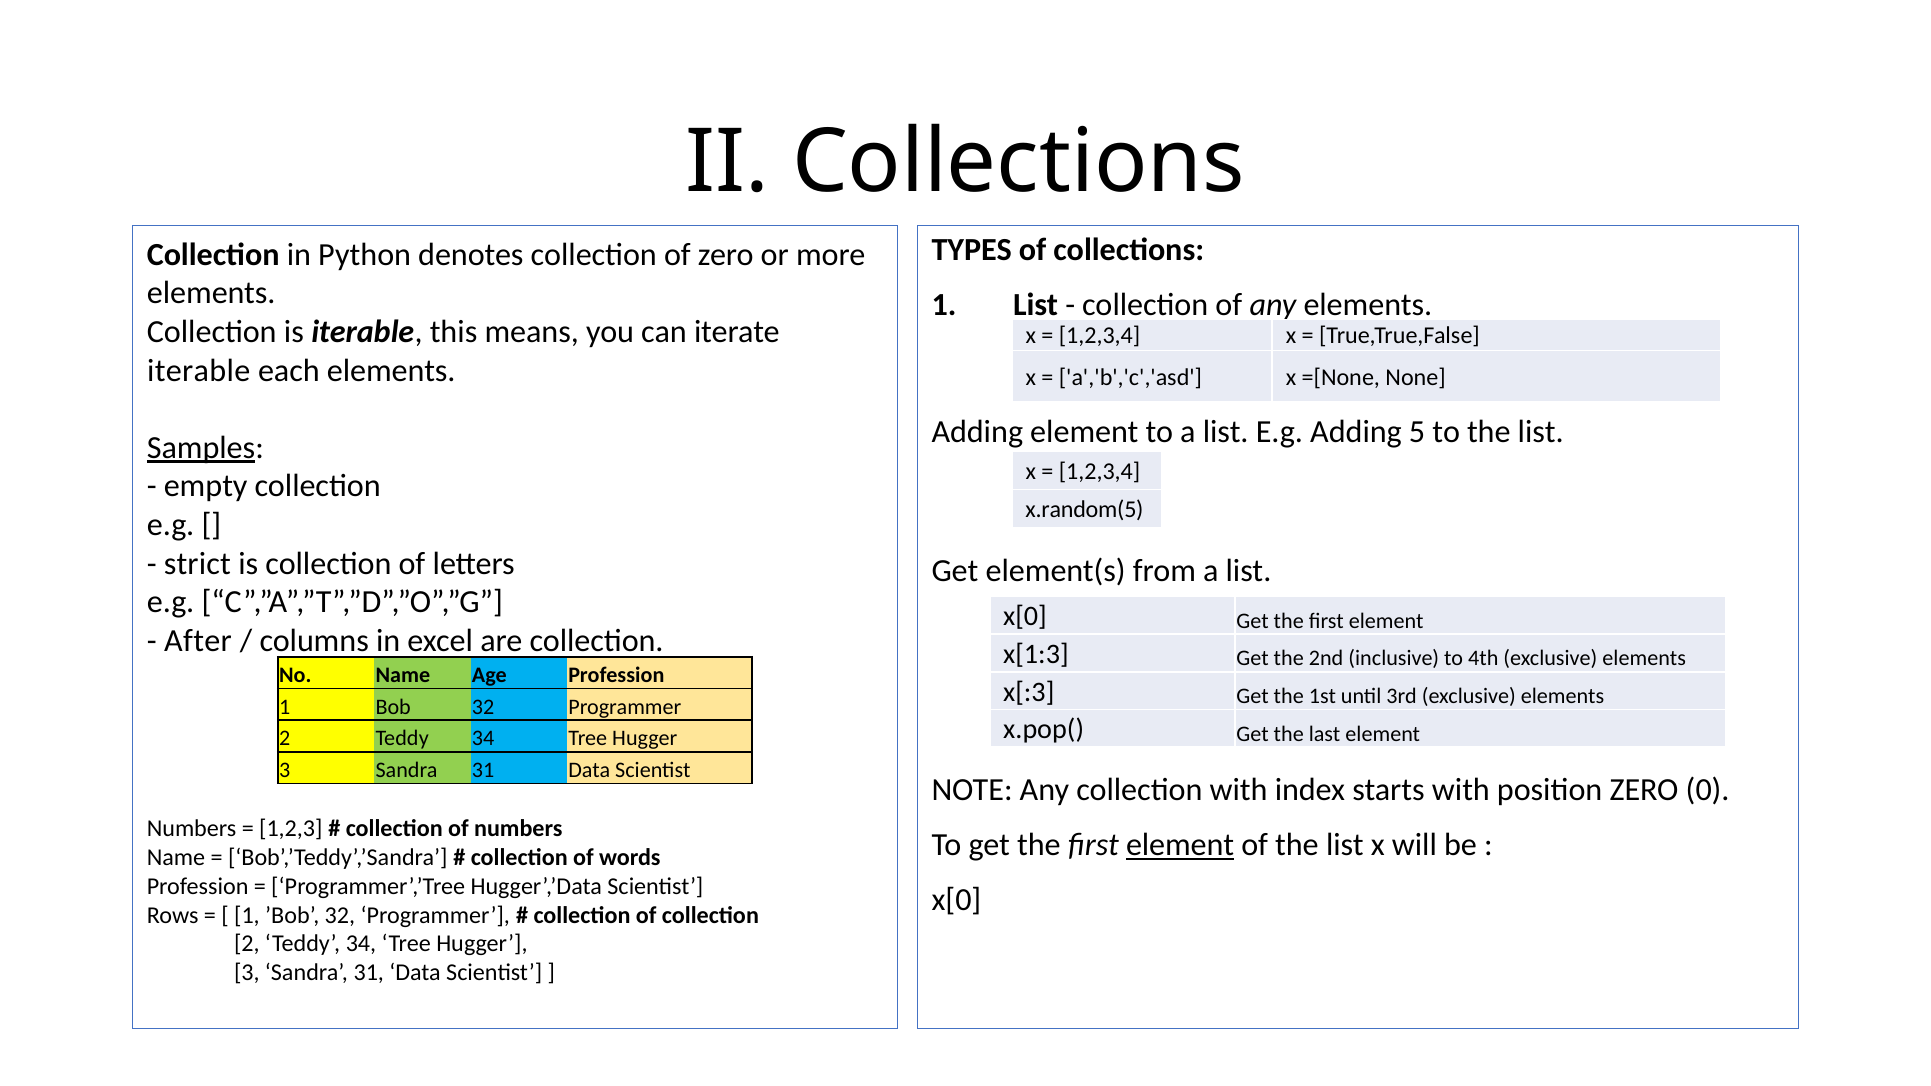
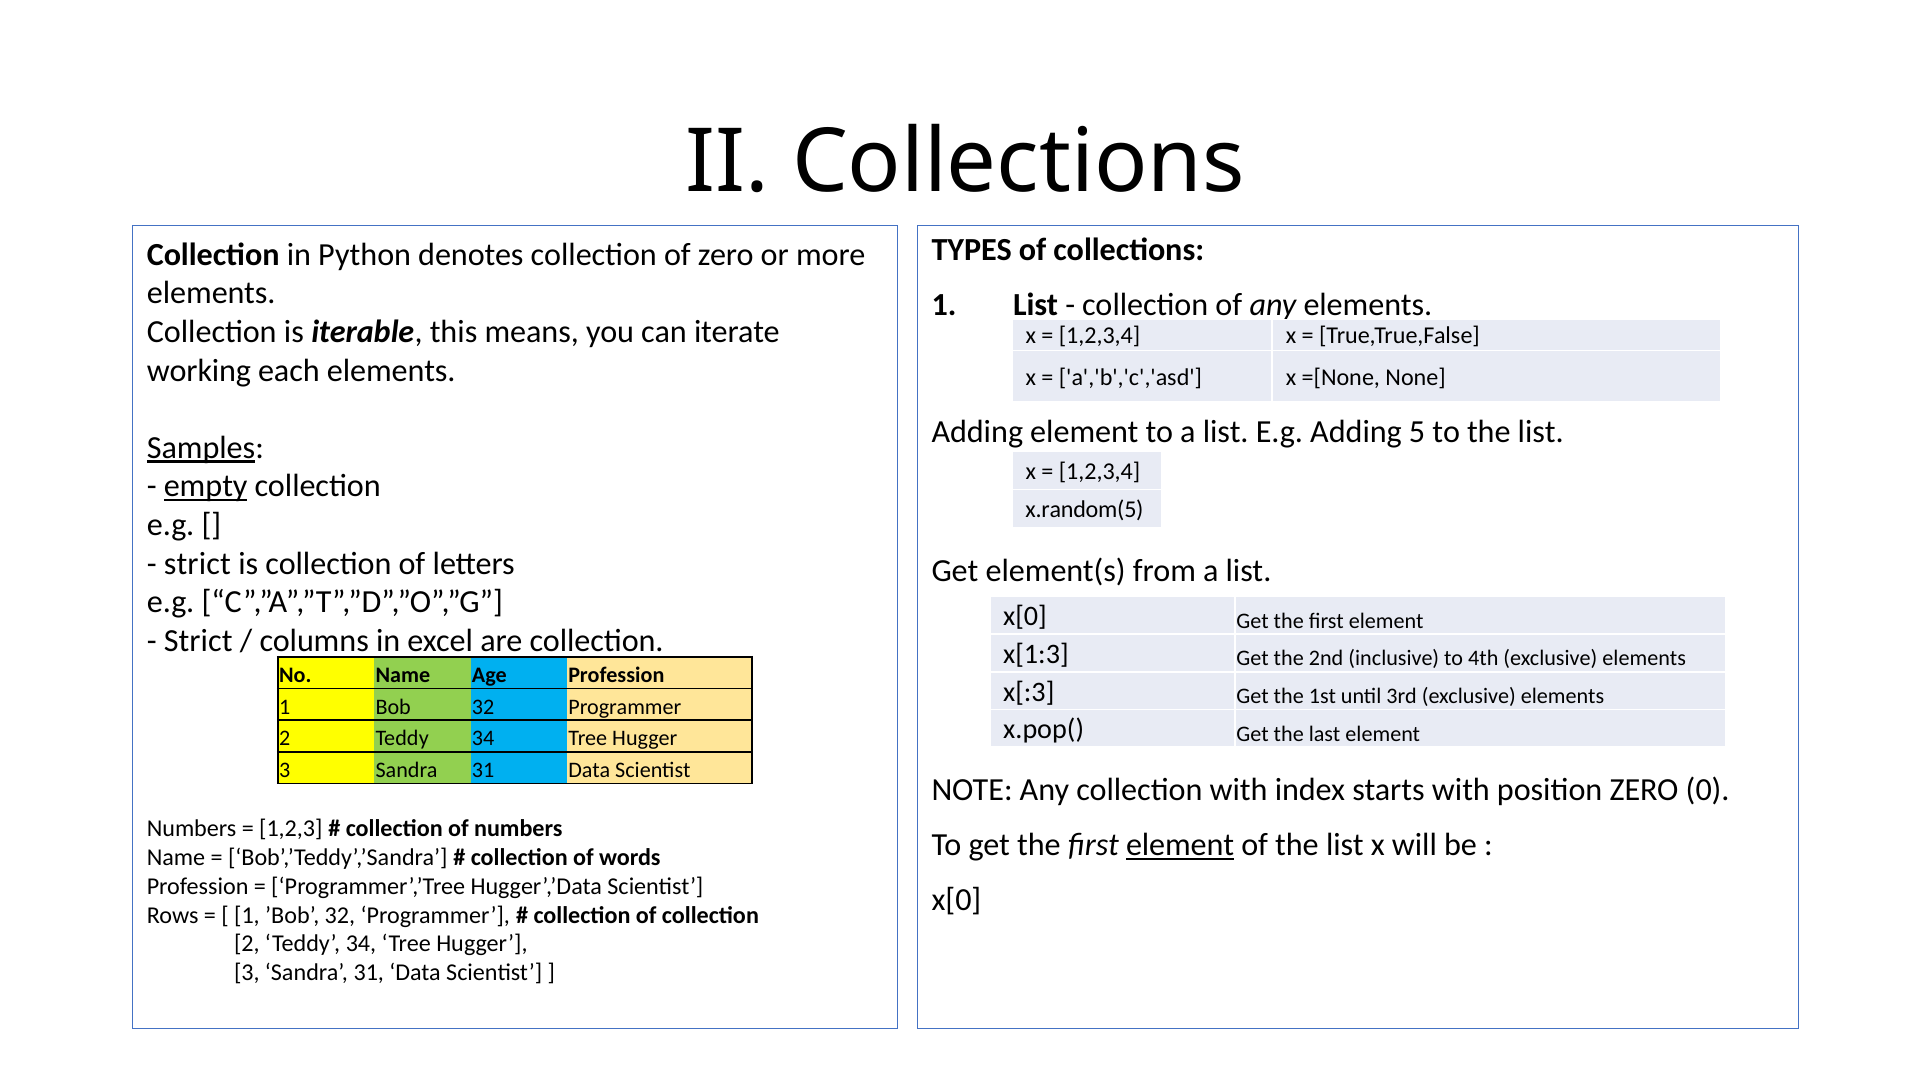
iterable: iterable -> working (199, 370)
empty underline: none -> present (206, 486)
After: After -> Strict (198, 641)
